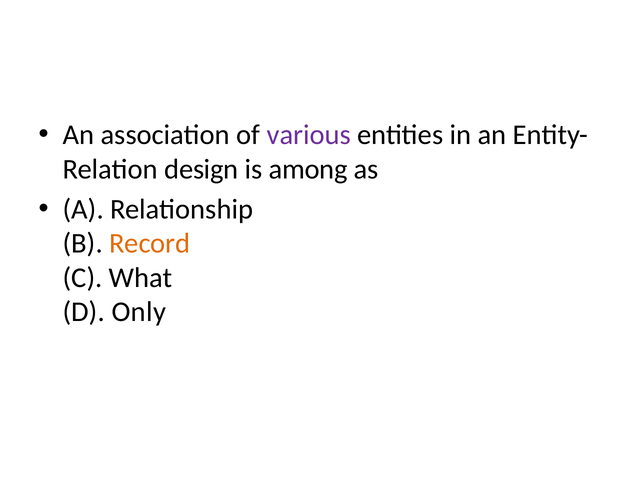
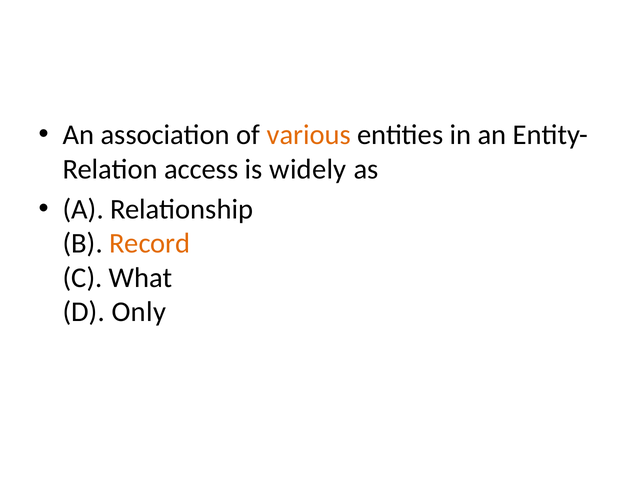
various colour: purple -> orange (309, 135)
design: design -> access (201, 169)
among: among -> widely (308, 169)
